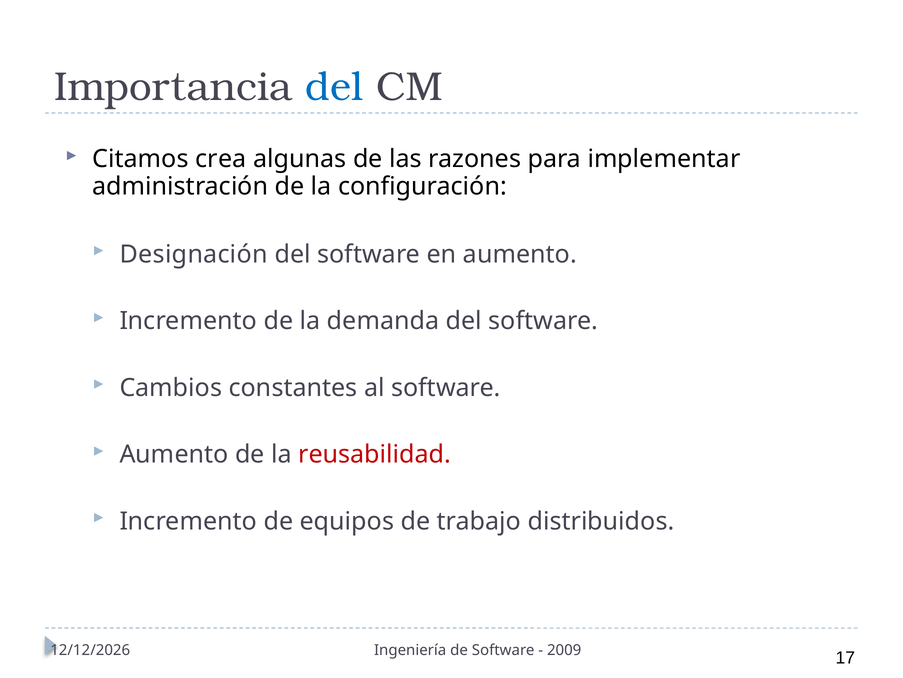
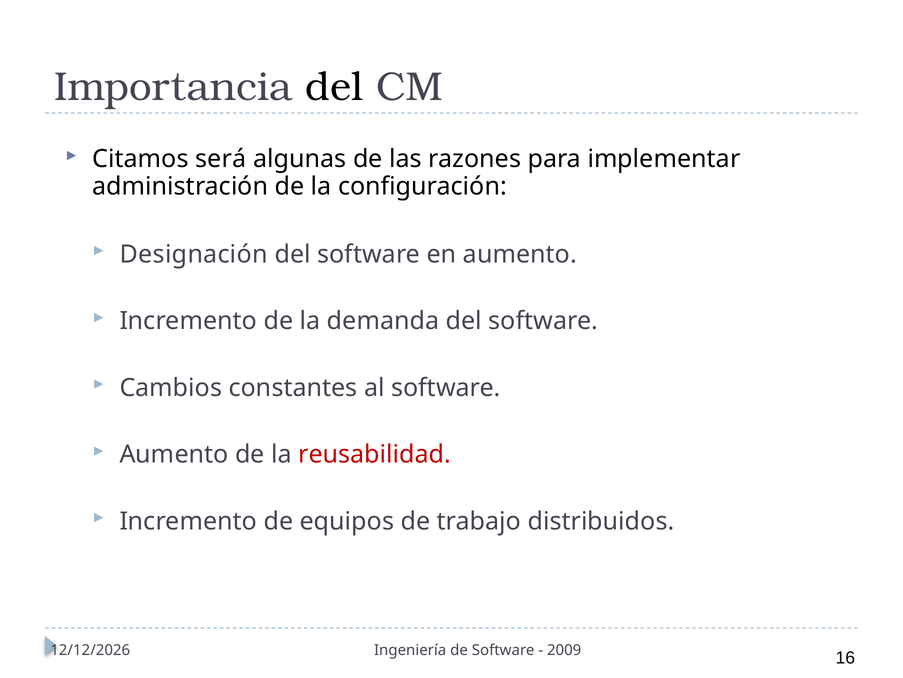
del colour: blue -> black (334, 87)
crea: crea -> será (221, 159)
17: 17 -> 16 (845, 657)
